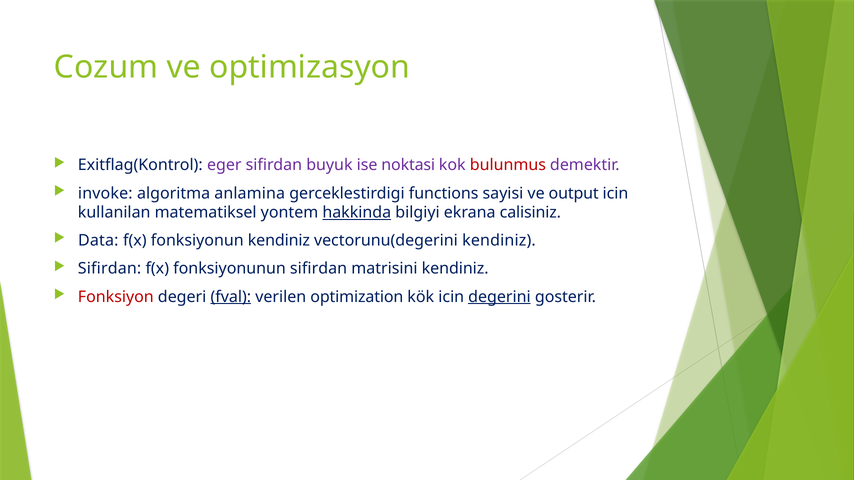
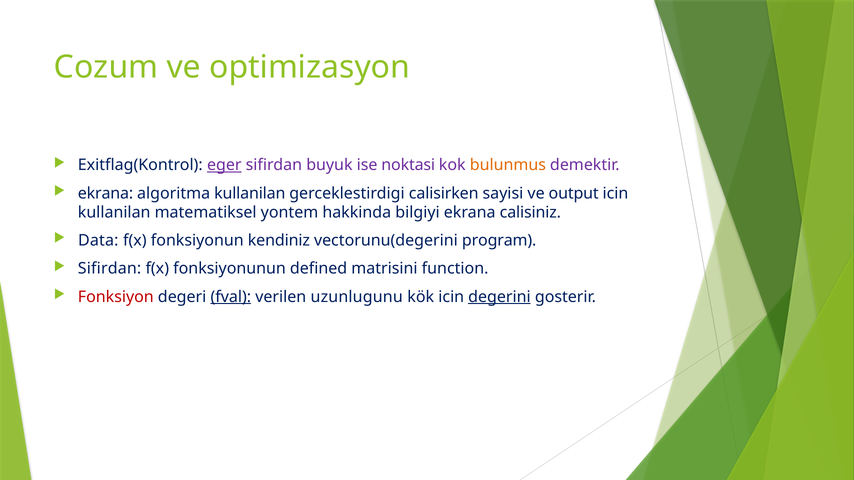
eger underline: none -> present (224, 165)
bulunmus colour: red -> orange (508, 165)
invoke: invoke -> ekrana (105, 193)
algoritma anlamina: anlamina -> kullanilan (250, 193)
functions: functions -> calisirken (444, 193)
hakkinda underline: present -> none (357, 213)
vectorunu(degerini kendiniz: kendiniz -> program (499, 241)
fonksiyonunun sifirdan: sifirdan -> defined (319, 269)
matrisini kendiniz: kendiniz -> function (455, 269)
optimization: optimization -> uzunlugunu (357, 297)
